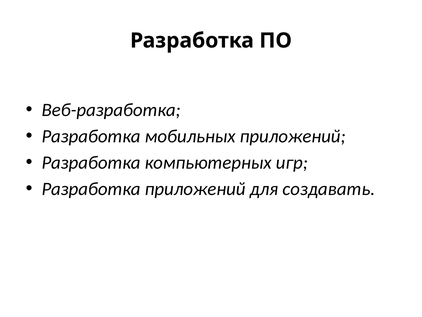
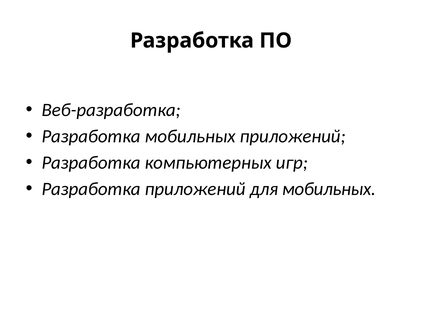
для создавать: создавать -> мобильных (329, 189)
